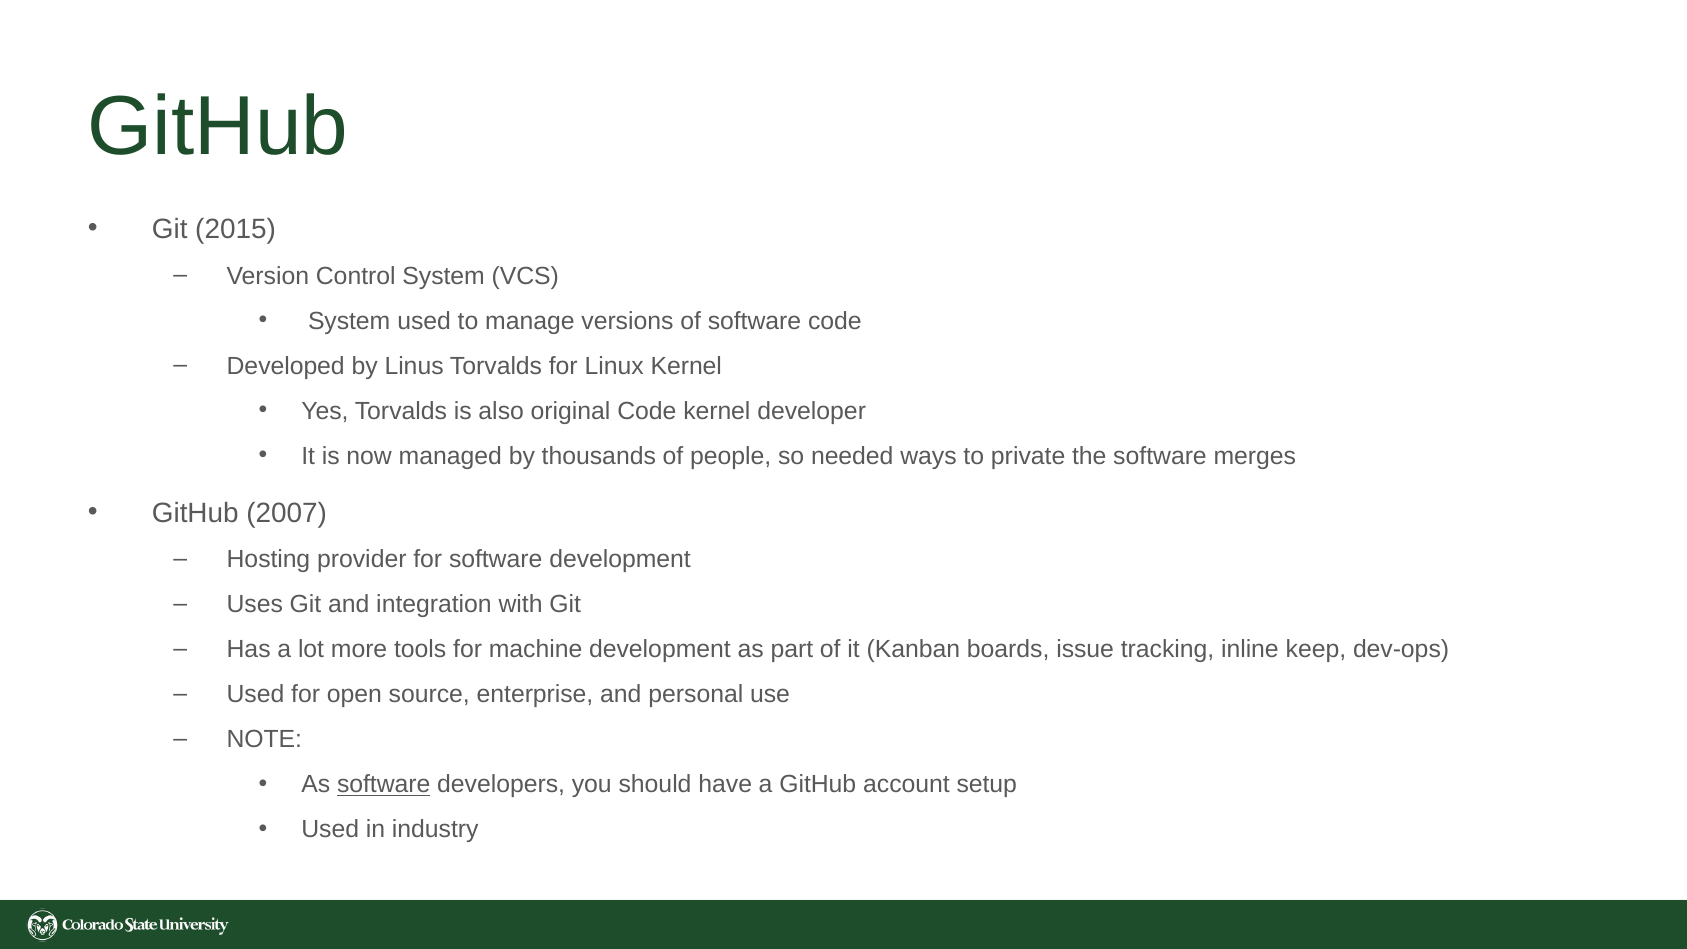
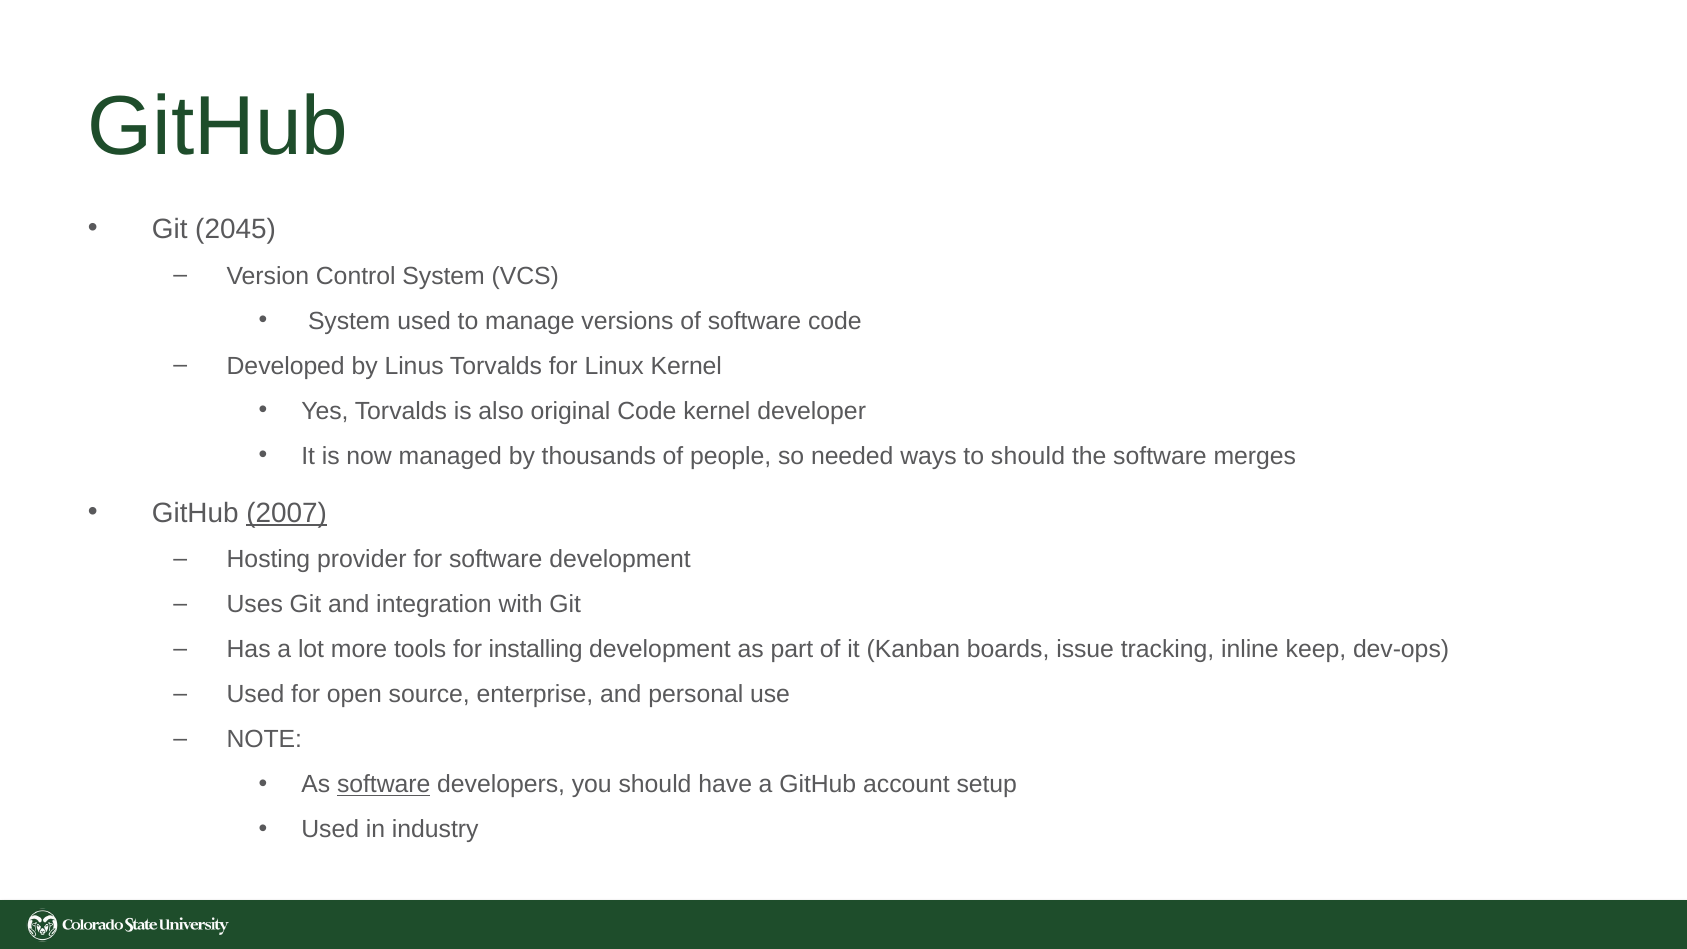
2015: 2015 -> 2045 (236, 229)
to private: private -> should (1028, 456)
2007 underline: none -> present (287, 513)
machine: machine -> installing (536, 650)
